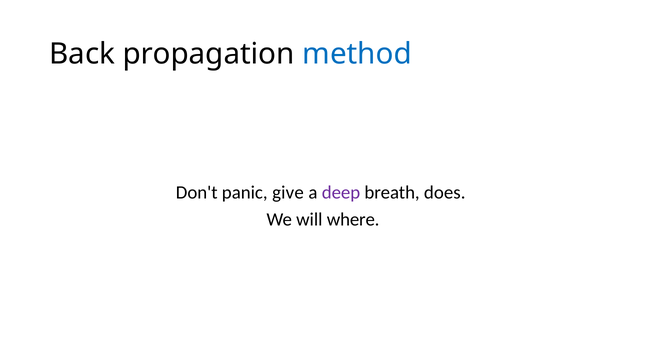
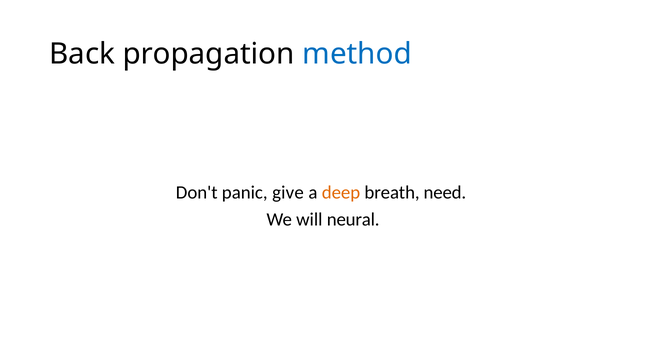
deep colour: purple -> orange (341, 193)
does: does -> need (445, 193)
where: where -> neural (353, 220)
